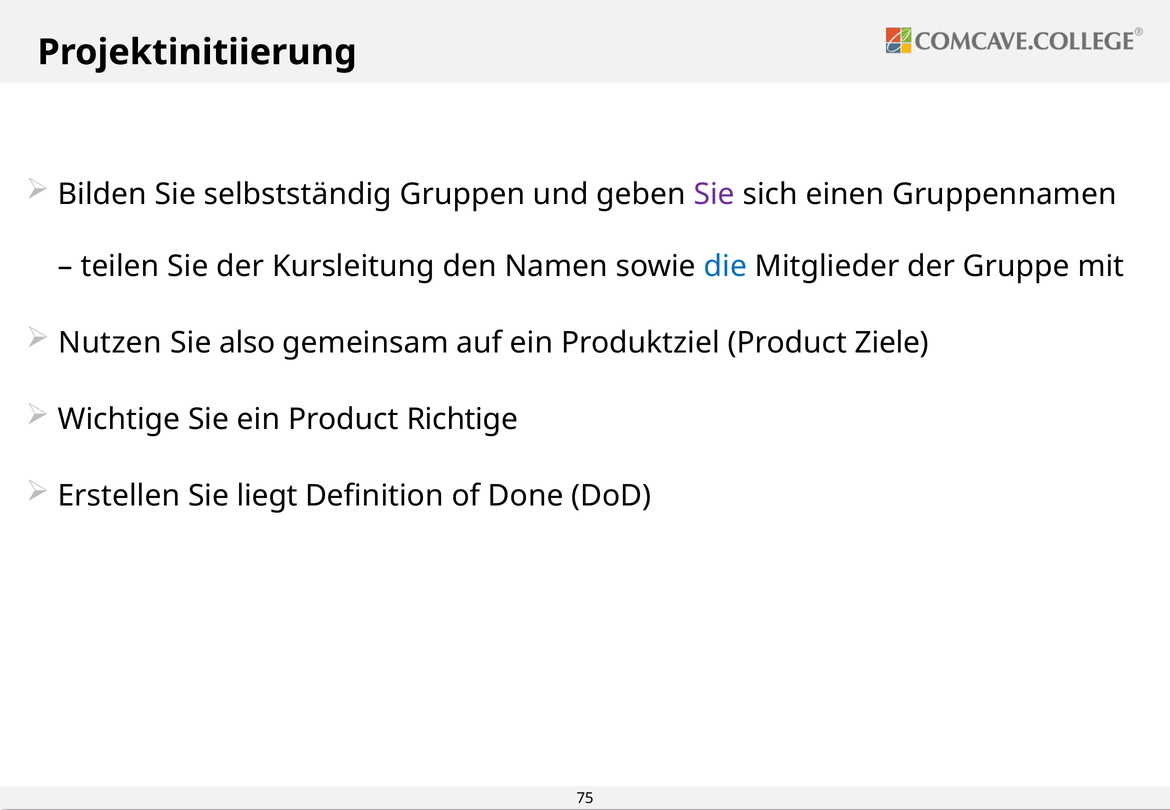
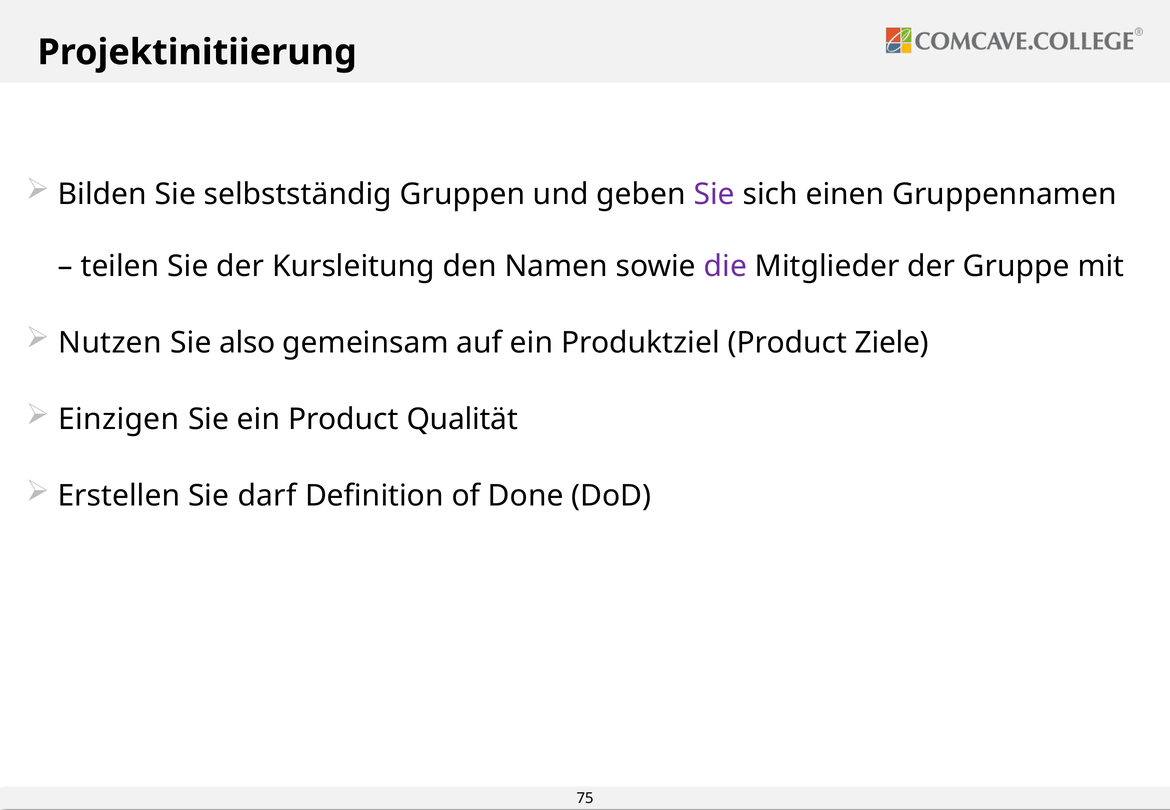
die colour: blue -> purple (725, 266)
Wichtige: Wichtige -> Einzigen (119, 419)
Richtige: Richtige -> Qualität (462, 419)
liegt: liegt -> darf (267, 496)
